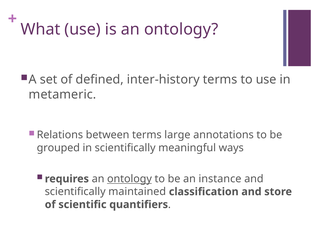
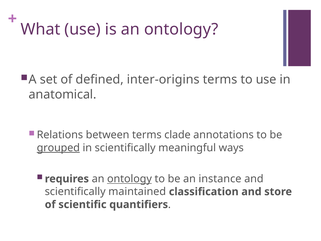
inter-history: inter-history -> inter-origins (163, 79)
metameric: metameric -> anatomical (63, 94)
large: large -> clade (177, 135)
grouped underline: none -> present (58, 148)
